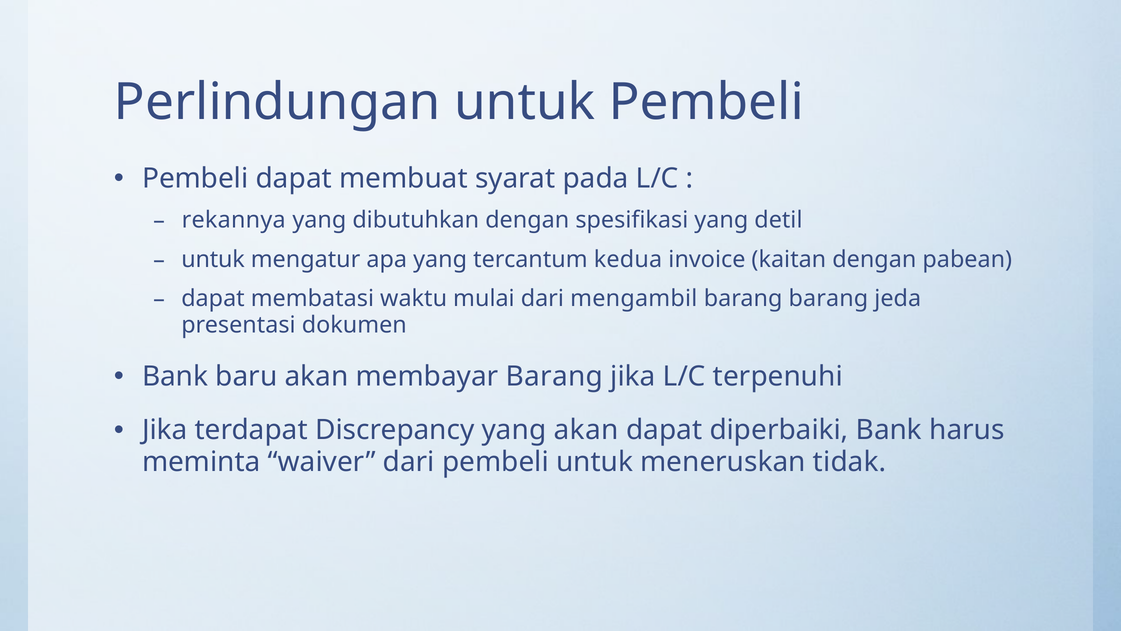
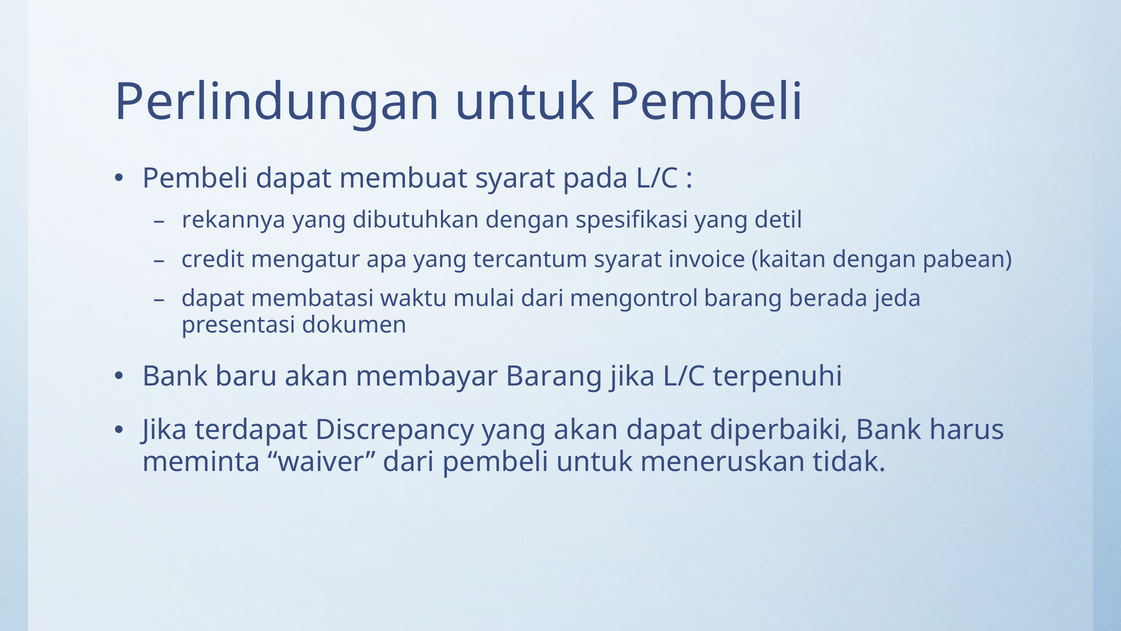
untuk: untuk -> credit (213, 259)
tercantum kedua: kedua -> syarat (628, 259)
mengambil: mengambil -> mengontrol (634, 298)
barang barang: barang -> berada (828, 298)
